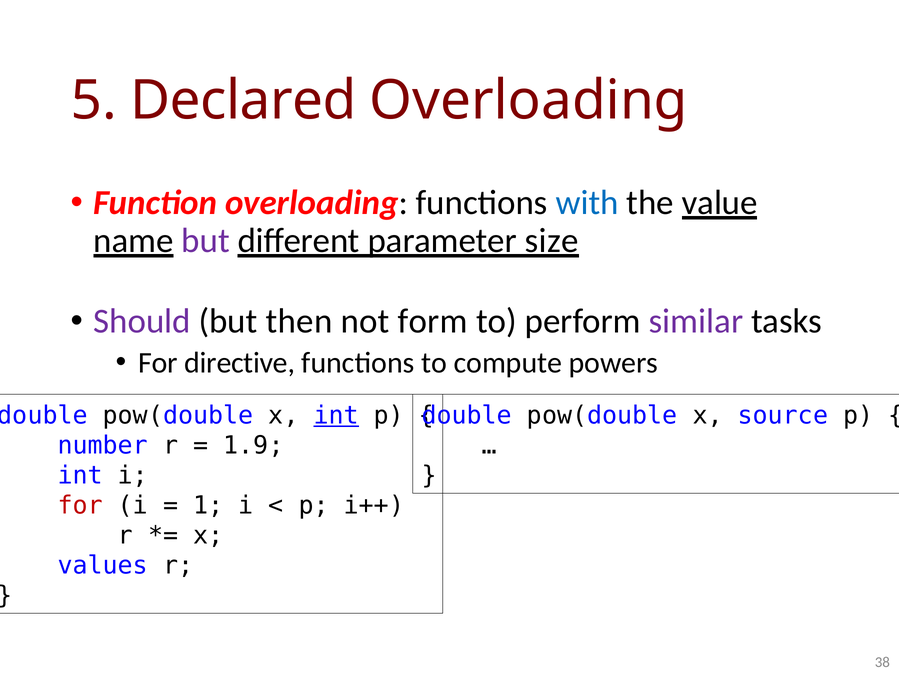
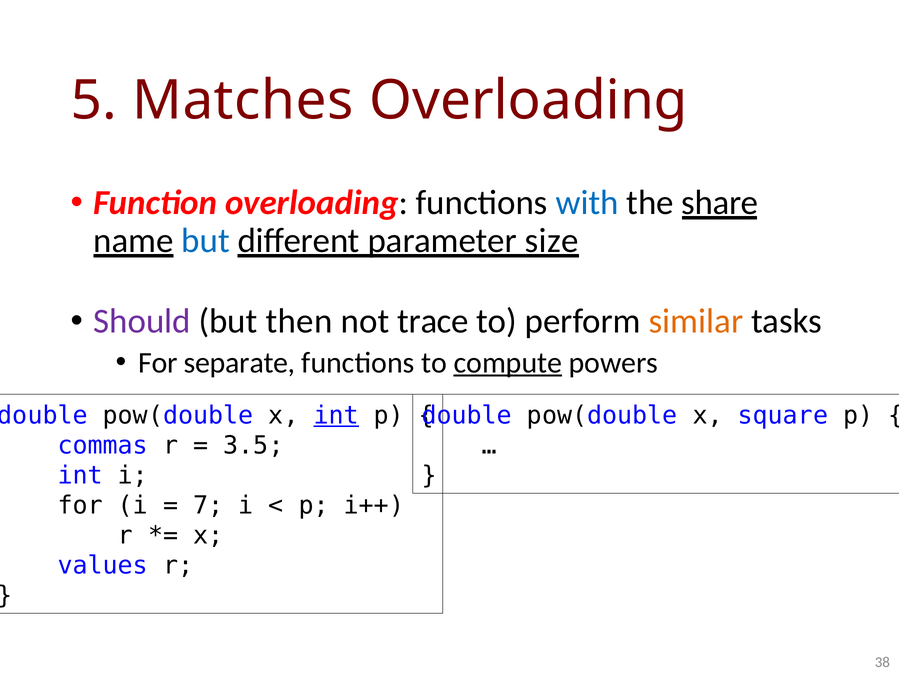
Declared: Declared -> Matches (243, 101)
value: value -> share (720, 203)
but colour: purple -> blue (206, 240)
form: form -> trace (433, 321)
similar colour: purple -> orange (696, 321)
directive: directive -> separate (240, 362)
compute underline: none -> present (508, 362)
source: source -> square (783, 415)
number: number -> commas (103, 445)
1.9: 1.9 -> 3.5 (253, 445)
for colour: red -> black (80, 505)
1: 1 -> 7 (208, 505)
